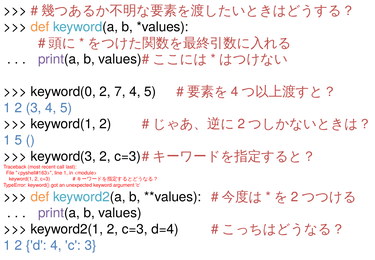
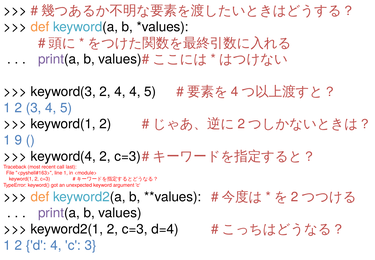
keyword(0: keyword(0 -> keyword(3 (63, 92)
2 7: 7 -> 4 (120, 92)
1 5: 5 -> 9 (18, 140)
keyword(3: keyword(3 -> keyword(4 (63, 156)
